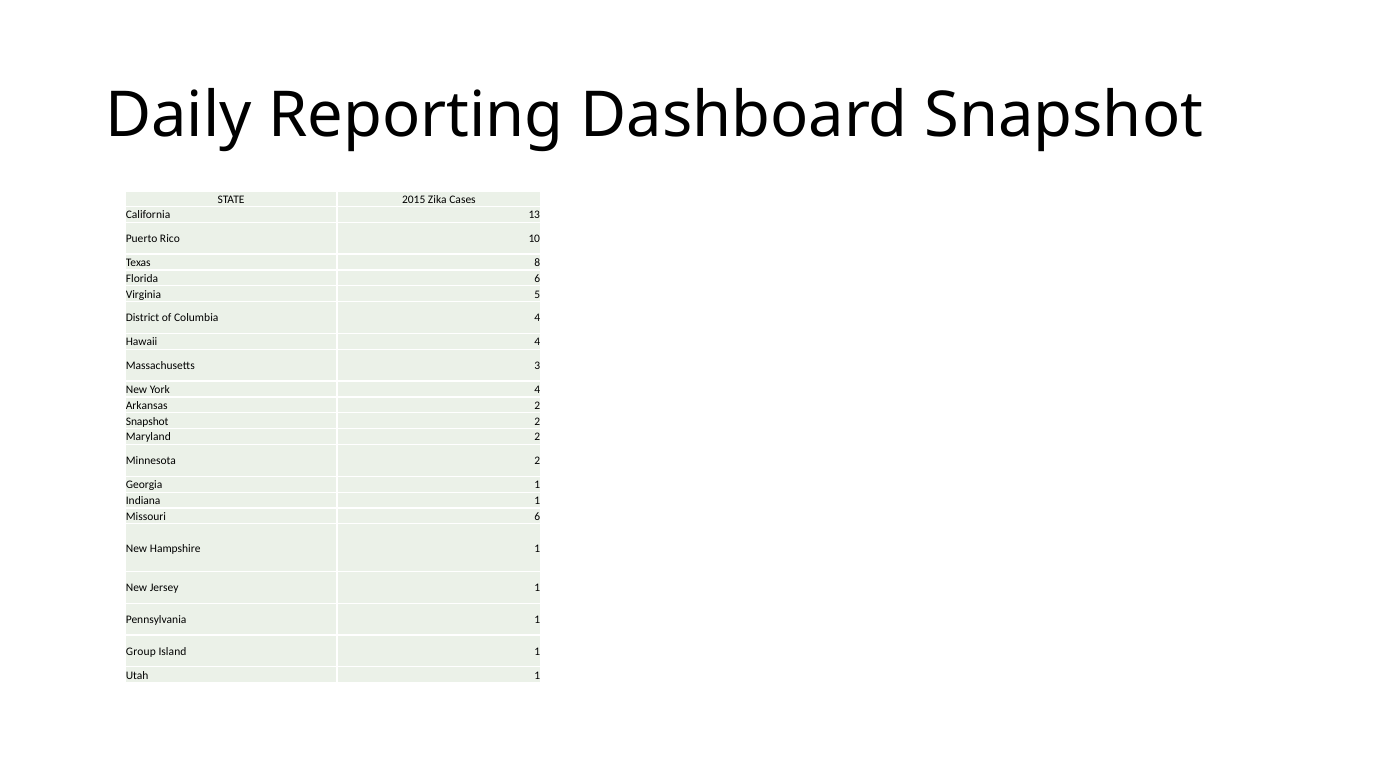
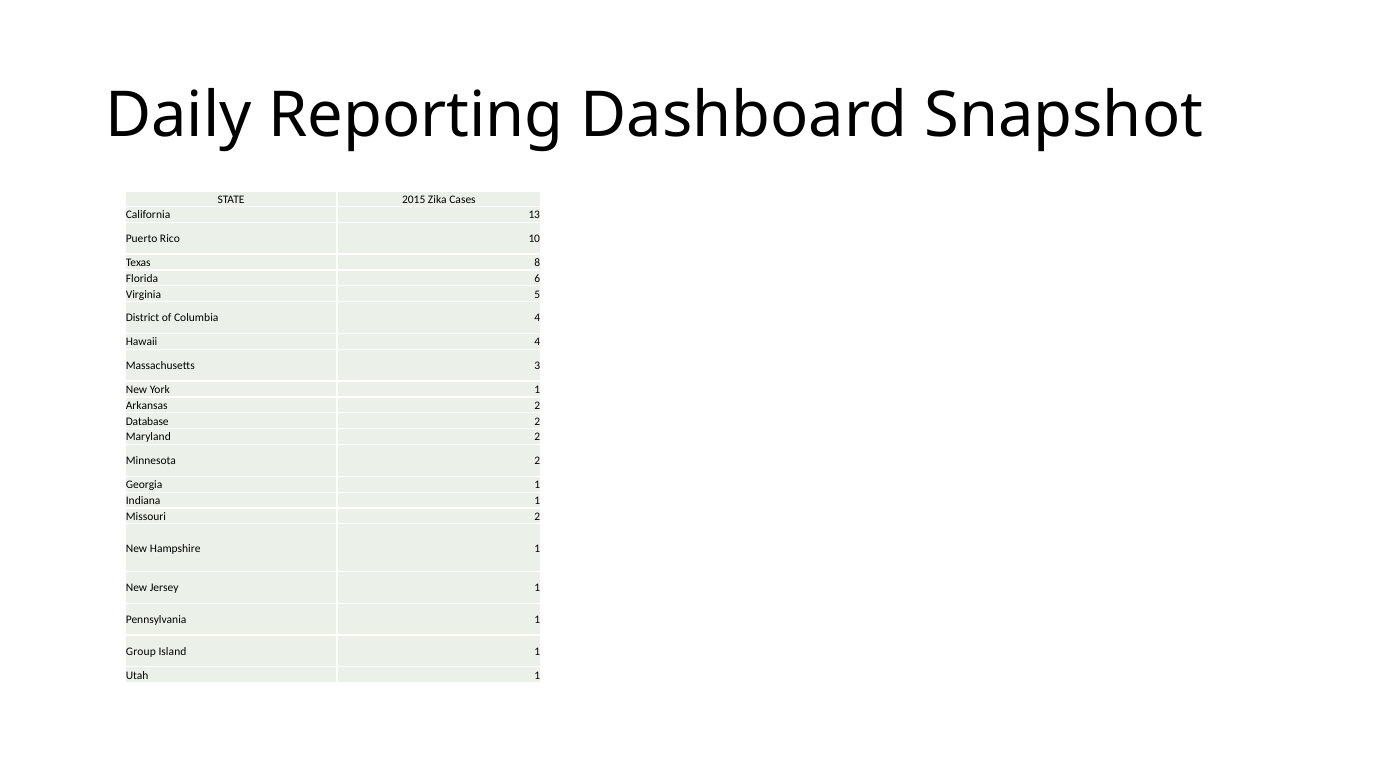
York 4: 4 -> 1 (537, 389)
Snapshot: Snapshot -> Database (147, 421)
Missouri 6: 6 -> 2 (537, 516)
